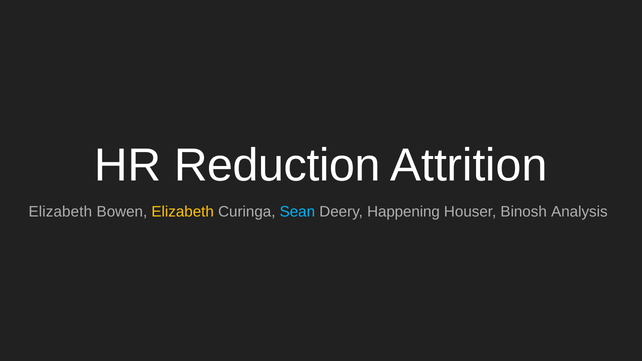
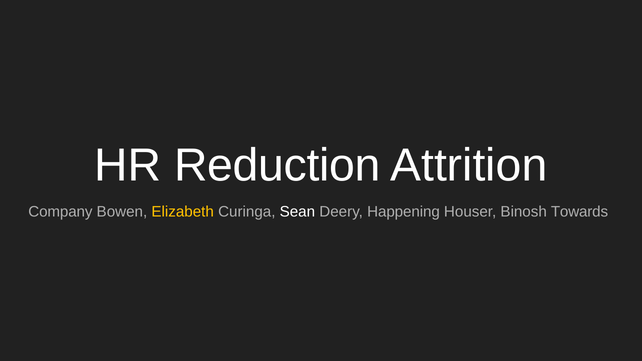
Elizabeth: Elizabeth -> Company (60, 212)
Sean colour: light blue -> white (297, 212)
Analysis: Analysis -> Towards (579, 212)
